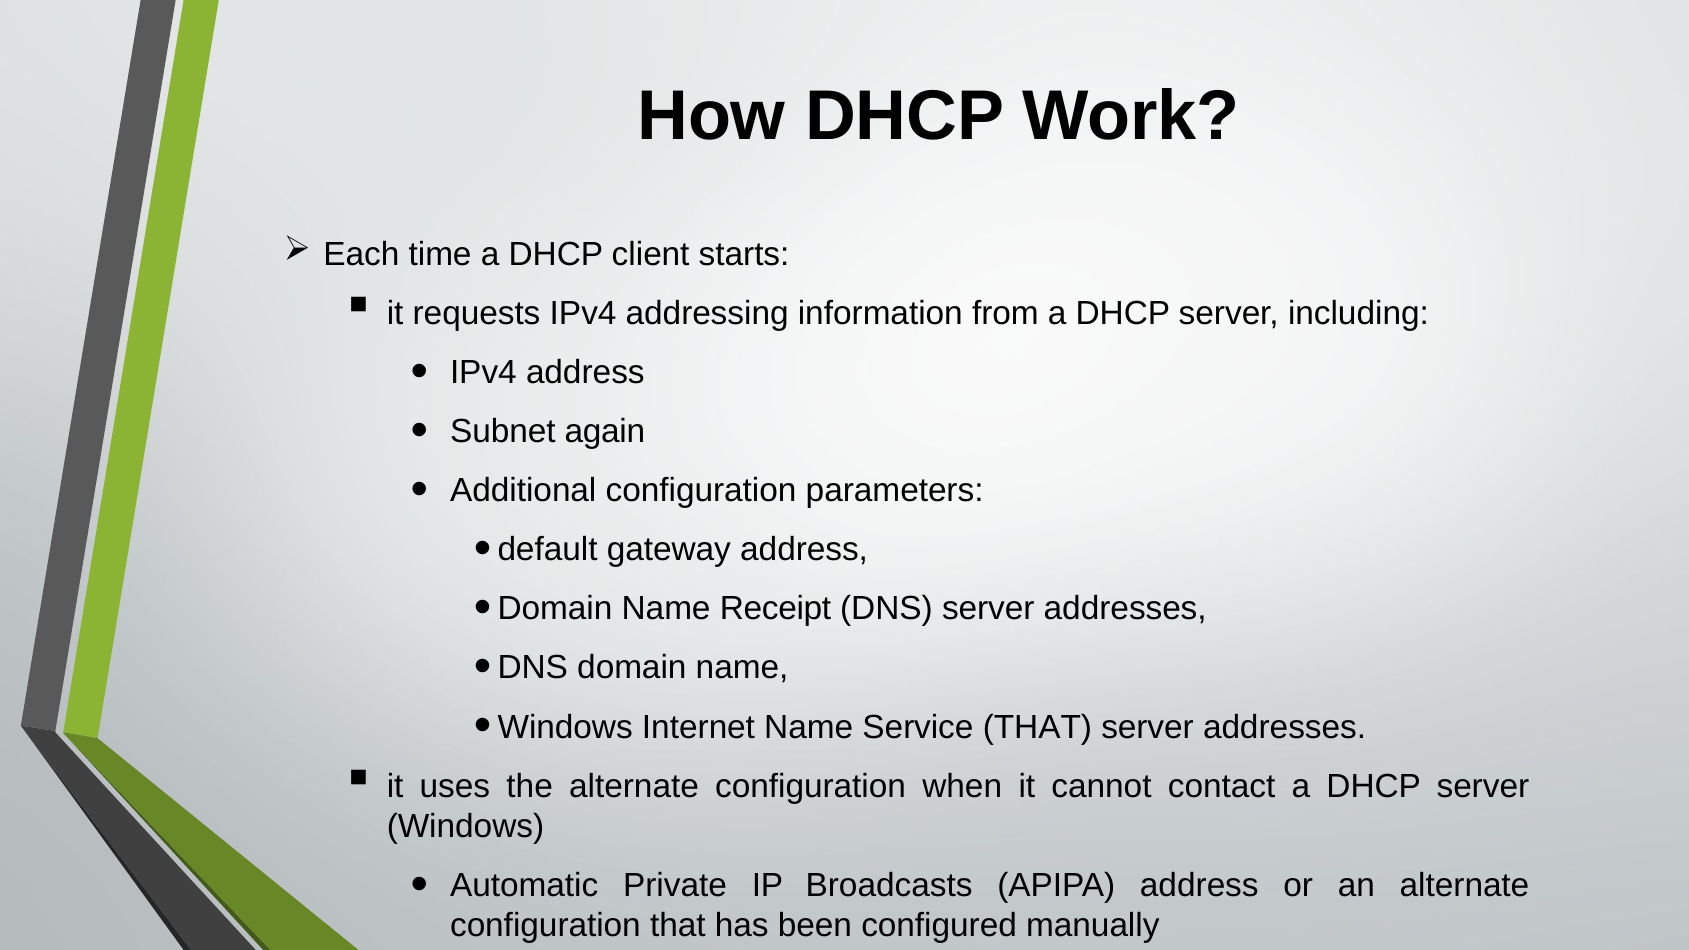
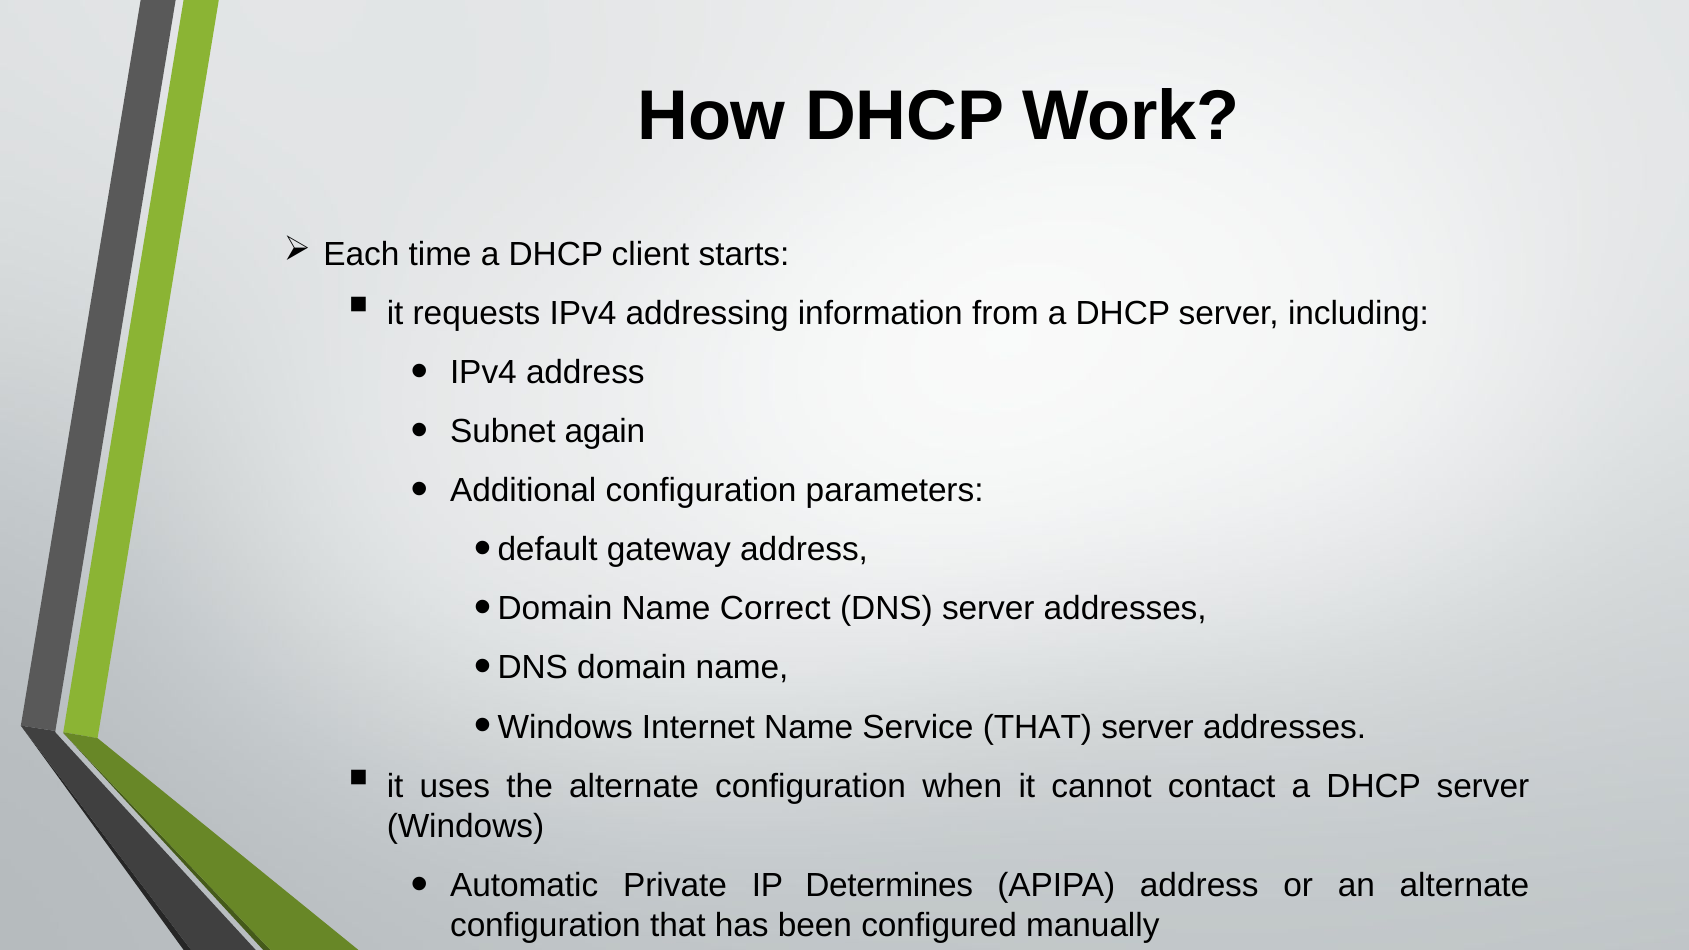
Receipt: Receipt -> Correct (775, 609)
Broadcasts: Broadcasts -> Determines (889, 885)
